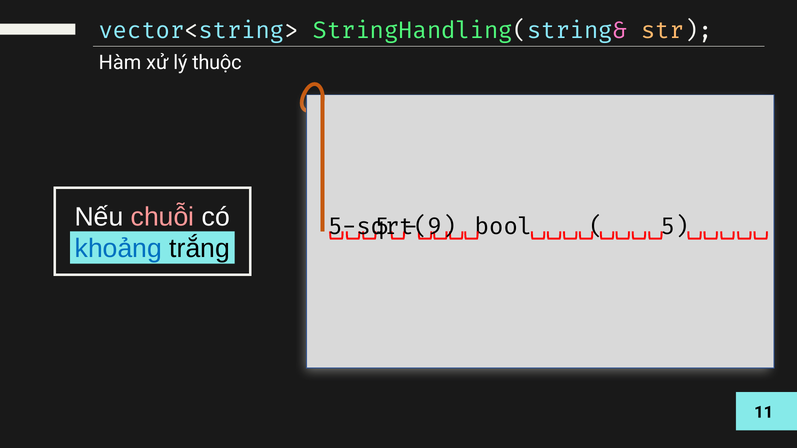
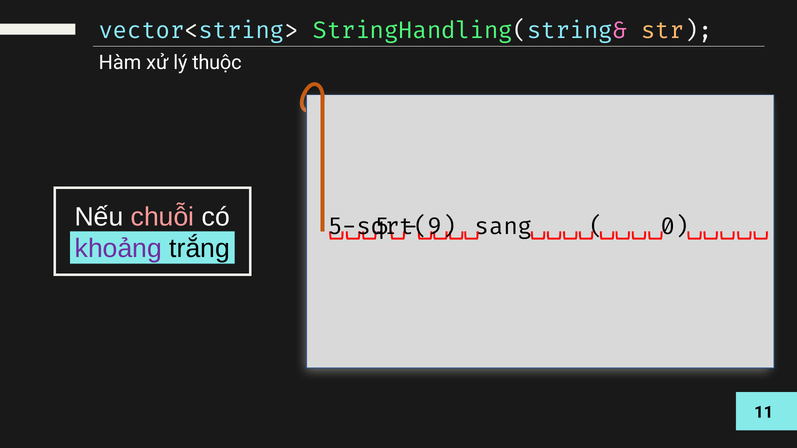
bool: bool -> sang (504, 227)
5: 5 -> 0 (675, 227)
khoảng colour: blue -> purple (118, 249)
